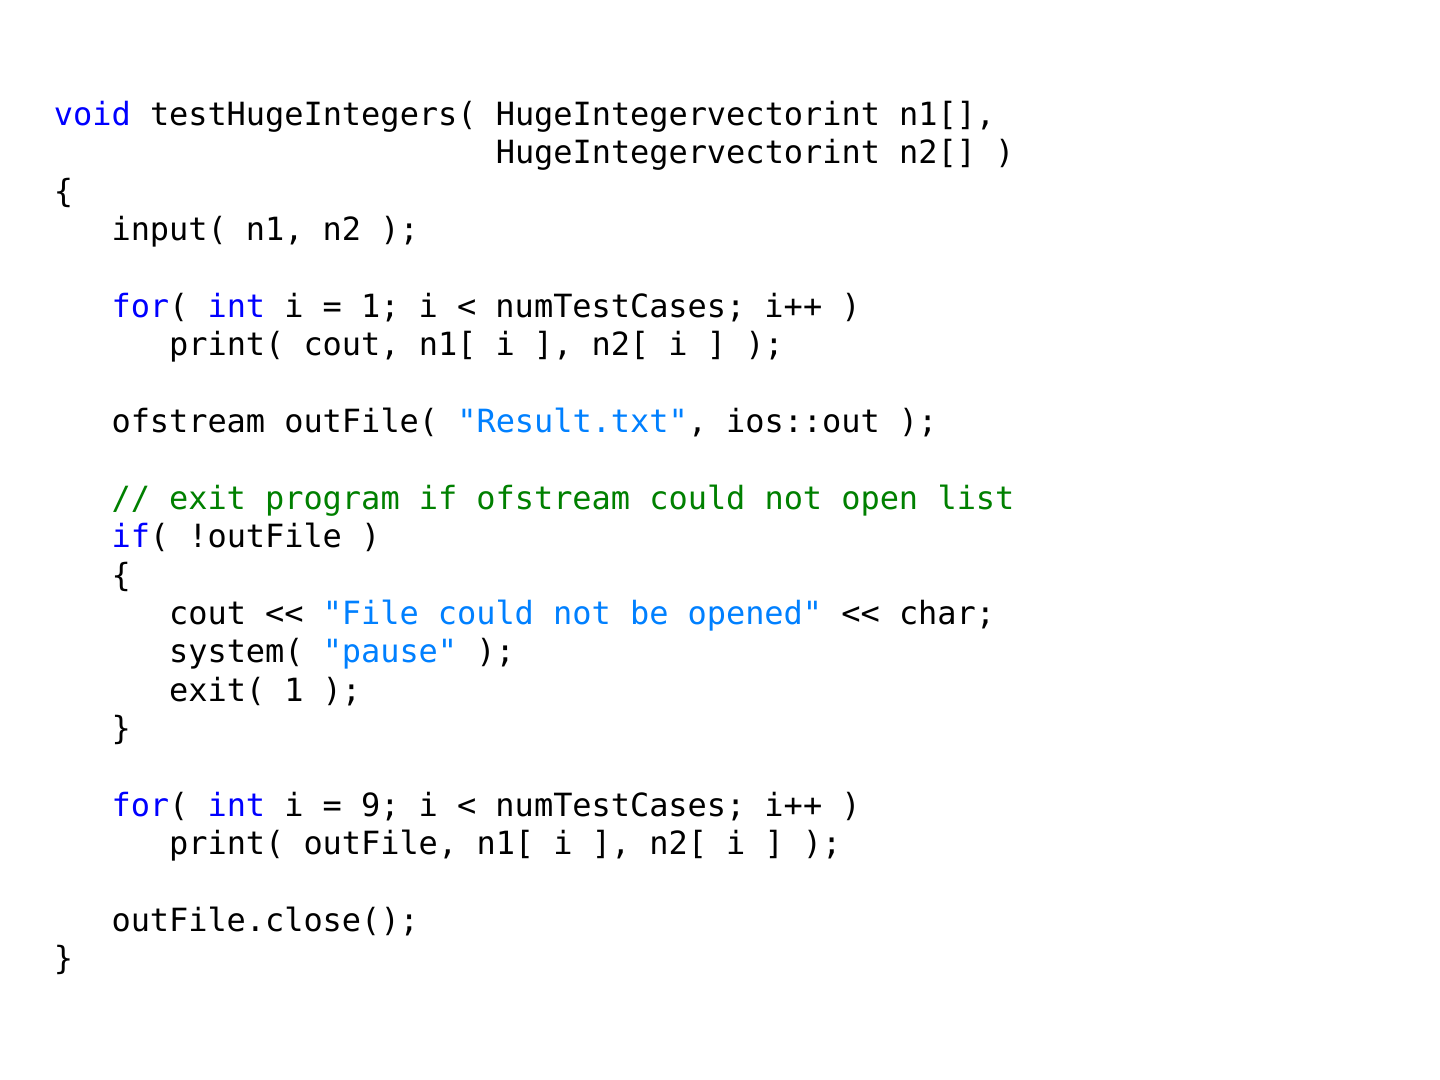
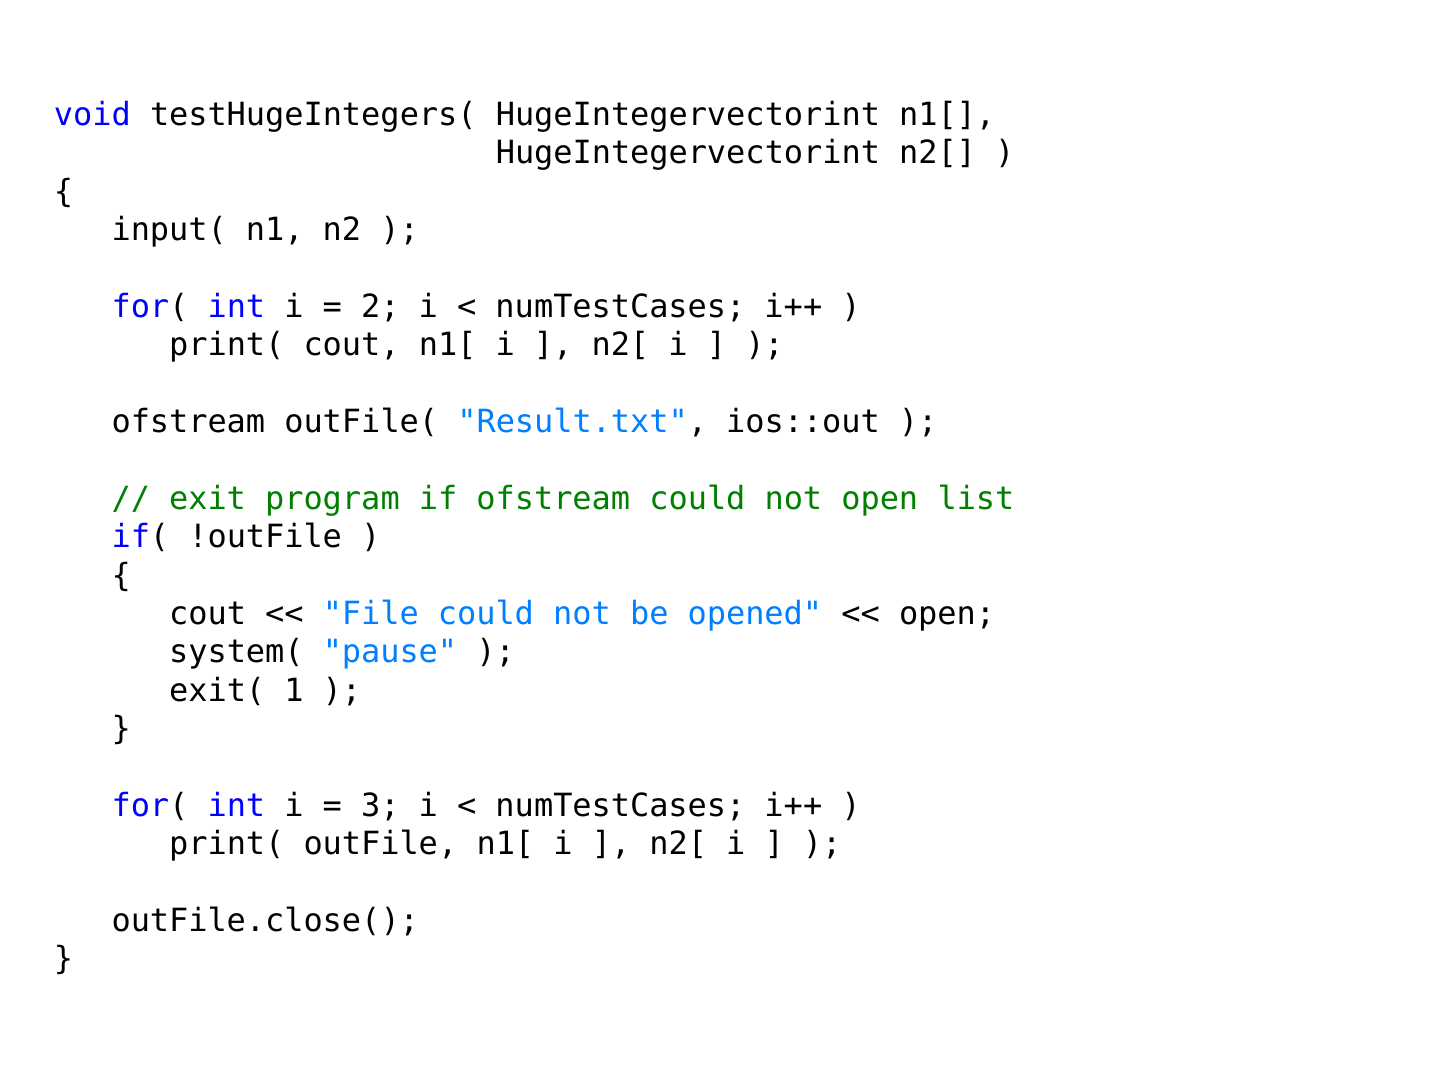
1: 1 -> 2 (380, 307)
char: char -> open (947, 614)
9: 9 -> 3 (380, 806)
